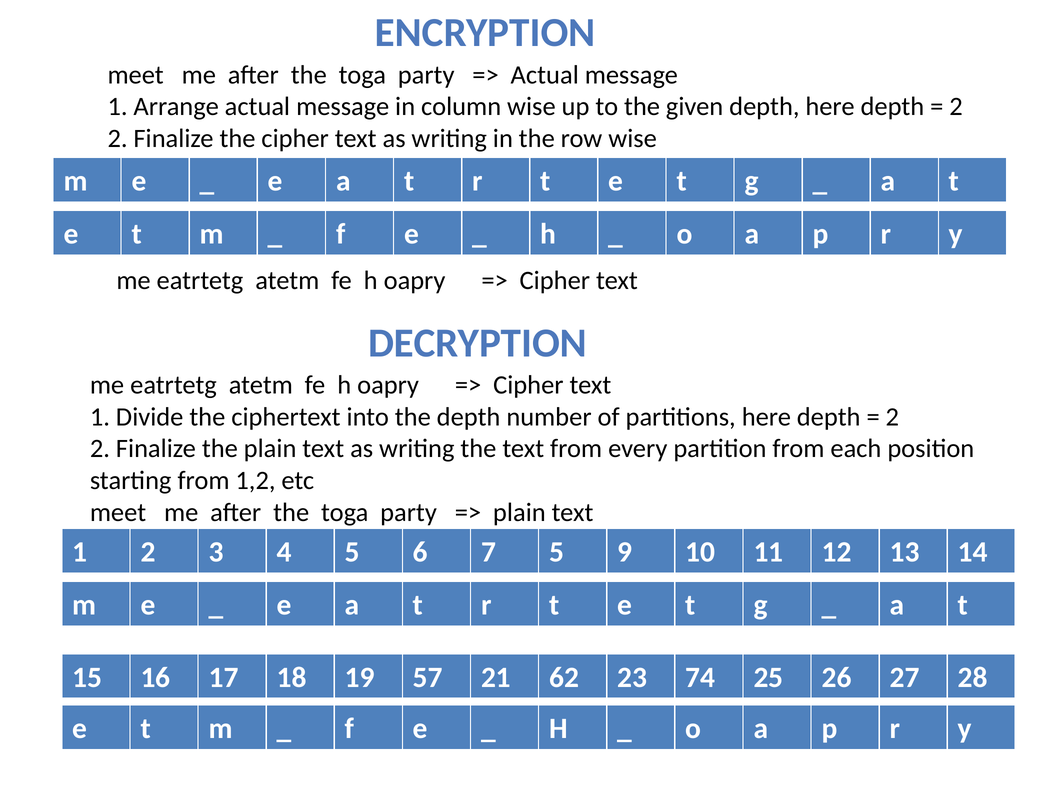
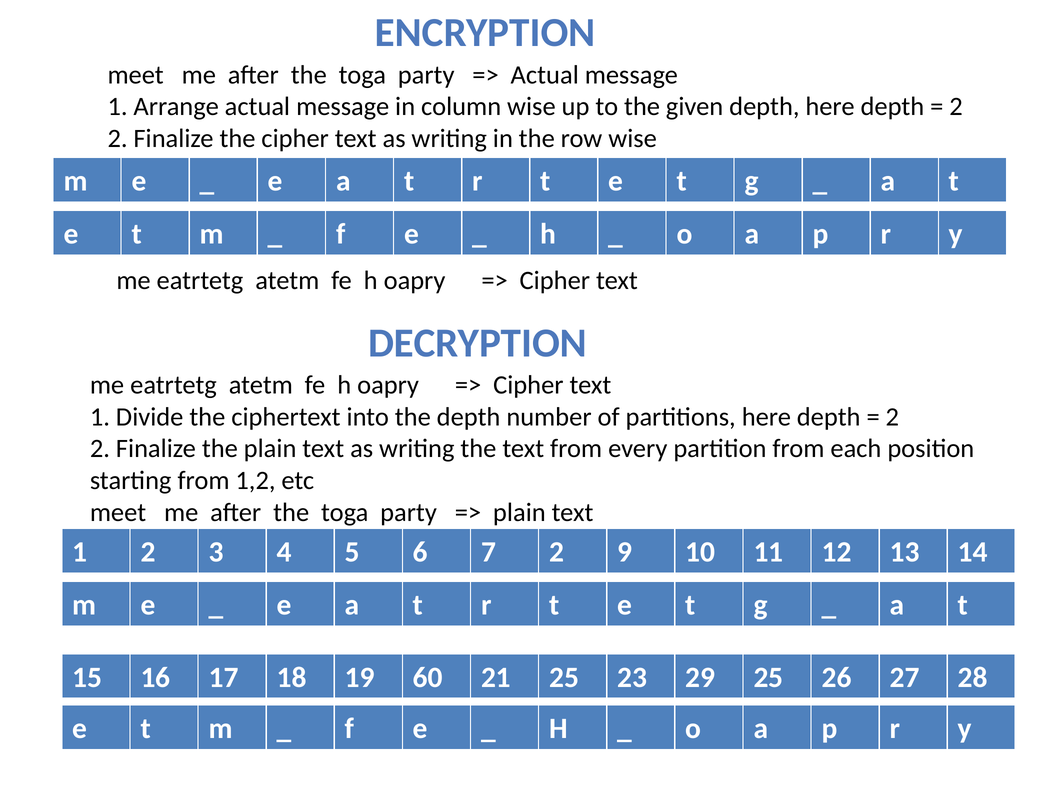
7 5: 5 -> 2 (557, 552)
57: 57 -> 60 (428, 677)
21 62: 62 -> 25 (564, 677)
74: 74 -> 29 (700, 677)
